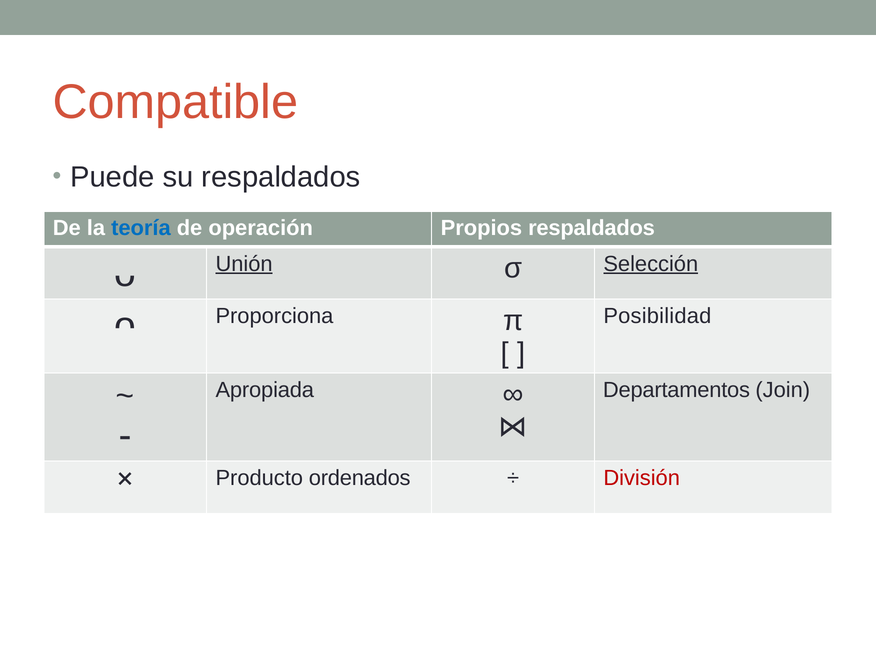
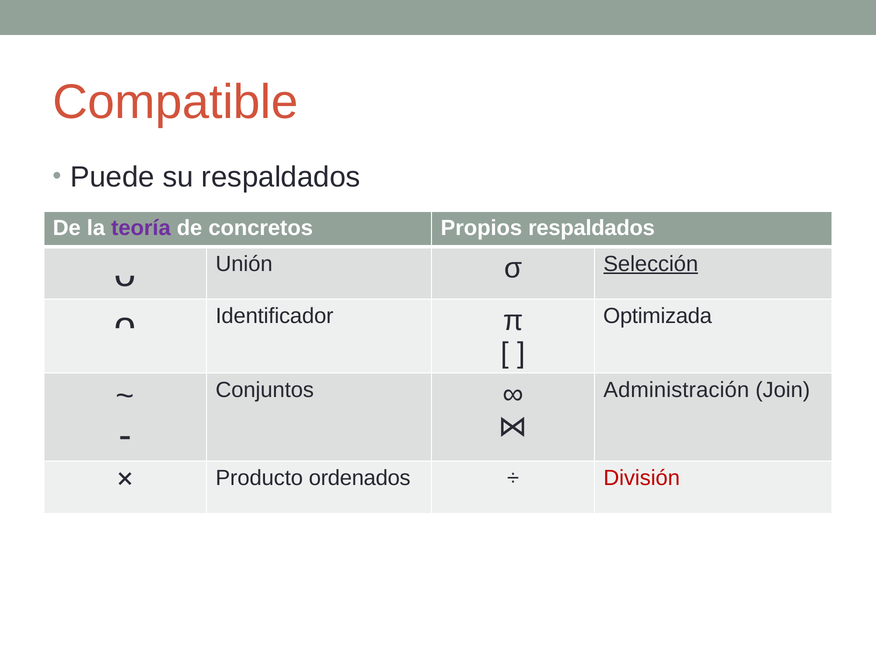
teoría colour: blue -> purple (141, 228)
operación: operación -> concretos (261, 228)
Unión underline: present -> none (244, 264)
Posibilidad: Posibilidad -> Optimizada (658, 316)
Proporciona: Proporciona -> Identificador (275, 316)
Apropiada: Apropiada -> Conjuntos (265, 390)
Departamentos: Departamentos -> Administración (676, 390)
